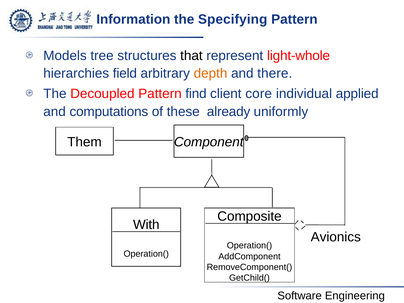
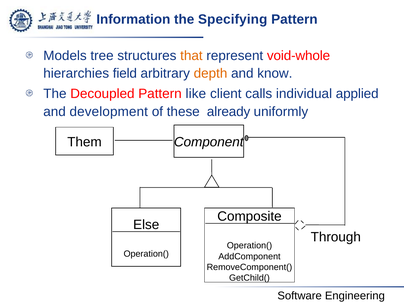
that colour: black -> orange (191, 56)
light-whole: light-whole -> void-whole (299, 56)
there: there -> know (275, 73)
find: find -> like (196, 94)
core: core -> calls (259, 94)
computations: computations -> development (109, 112)
With: With -> Else (146, 225)
Avionics: Avionics -> Through (336, 237)
